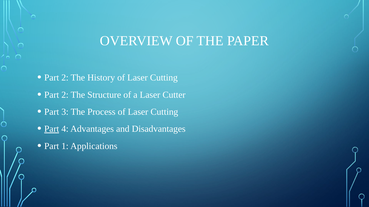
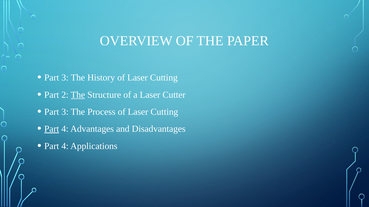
2: 2 -> 3 (65, 78)
The underline: none -> present (78, 95)
1: 1 -> 4 (65, 146)
